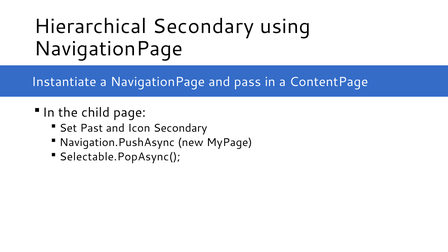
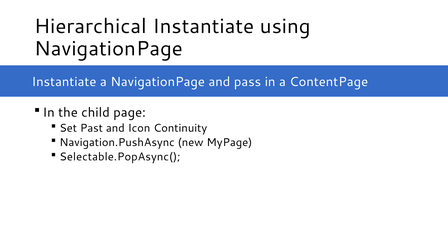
Hierarchical Secondary: Secondary -> Instantiate (203, 27)
Icon Secondary: Secondary -> Continuity (180, 128)
